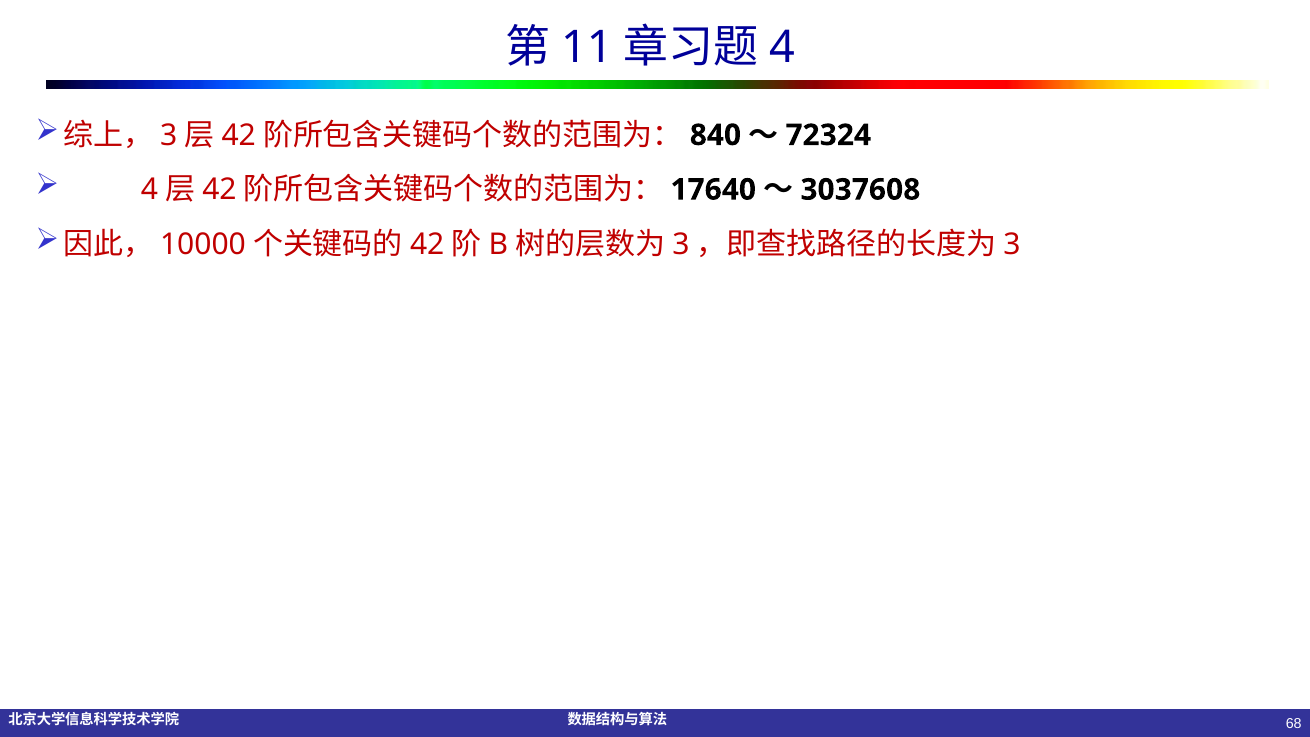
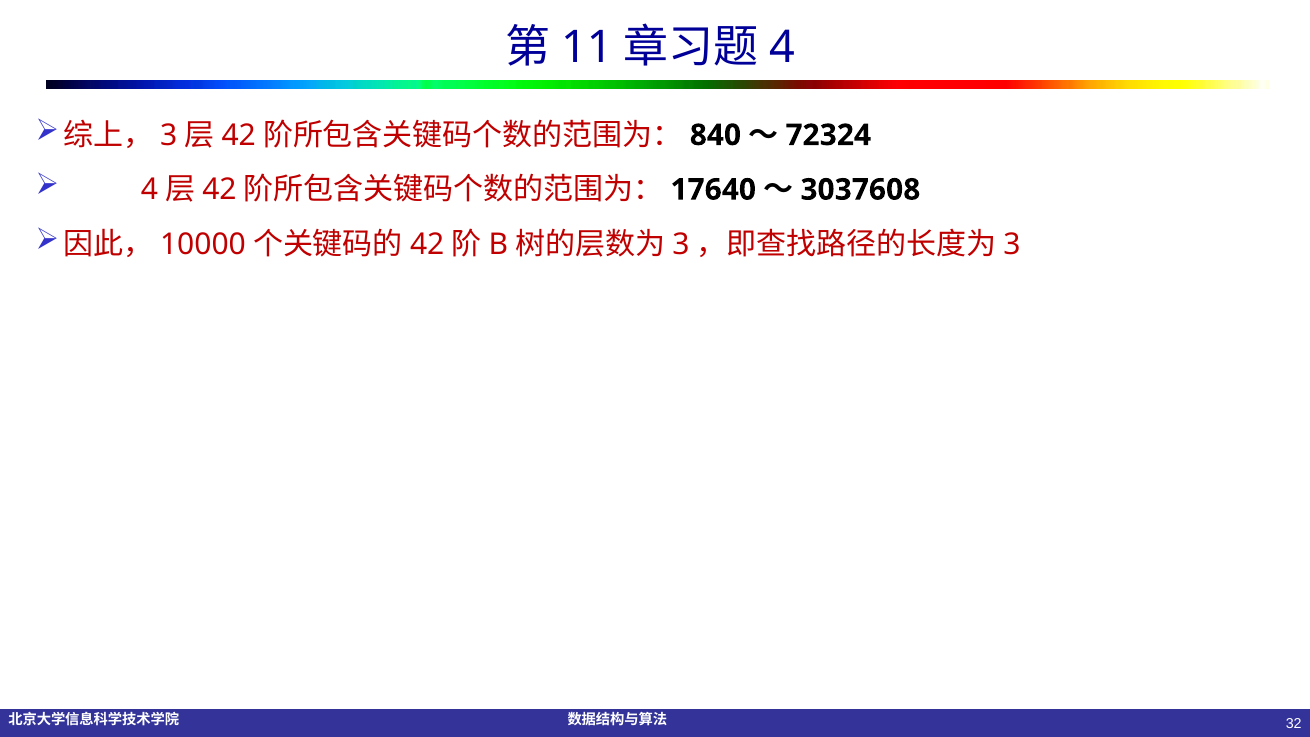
68: 68 -> 32 (1294, 723)
